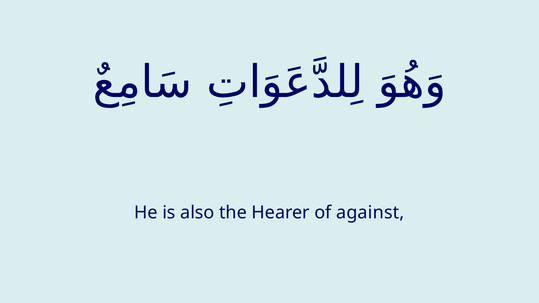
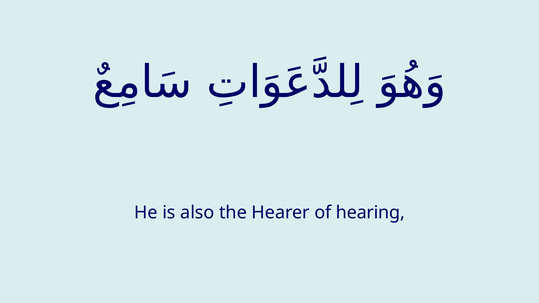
against: against -> hearing (370, 213)
